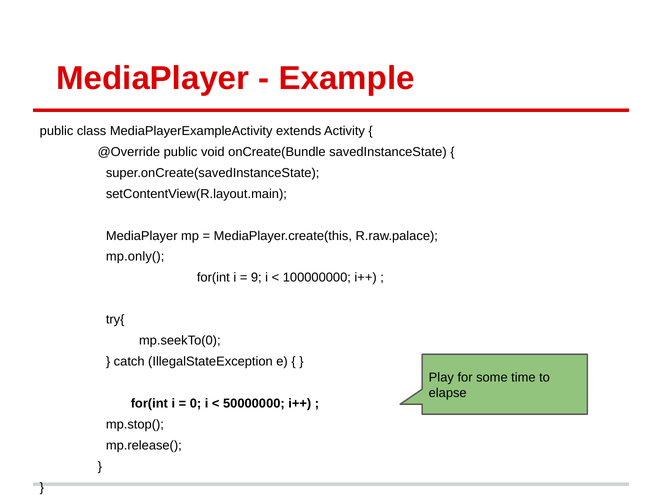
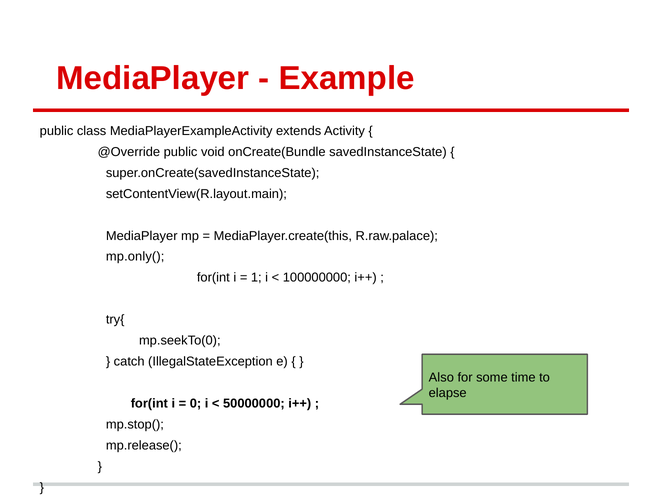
9: 9 -> 1 (256, 278)
Play: Play -> Also (441, 378)
